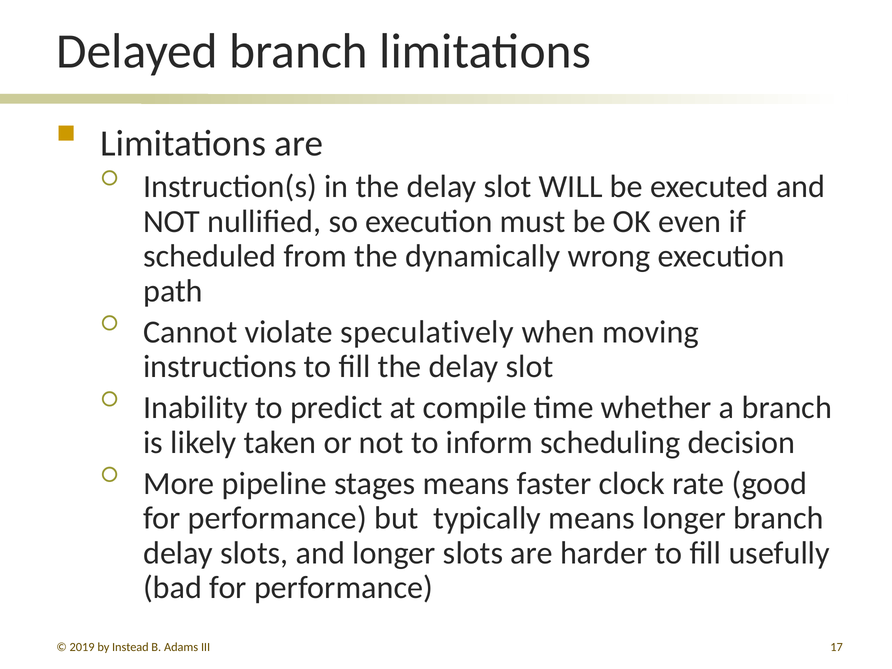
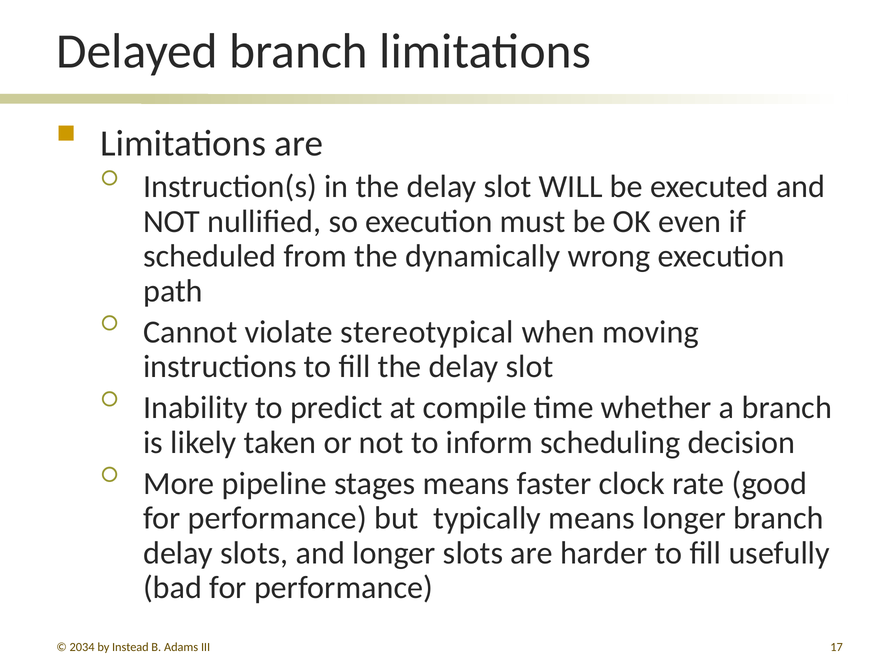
speculatively: speculatively -> stereotypical (427, 332)
2019: 2019 -> 2034 (82, 647)
